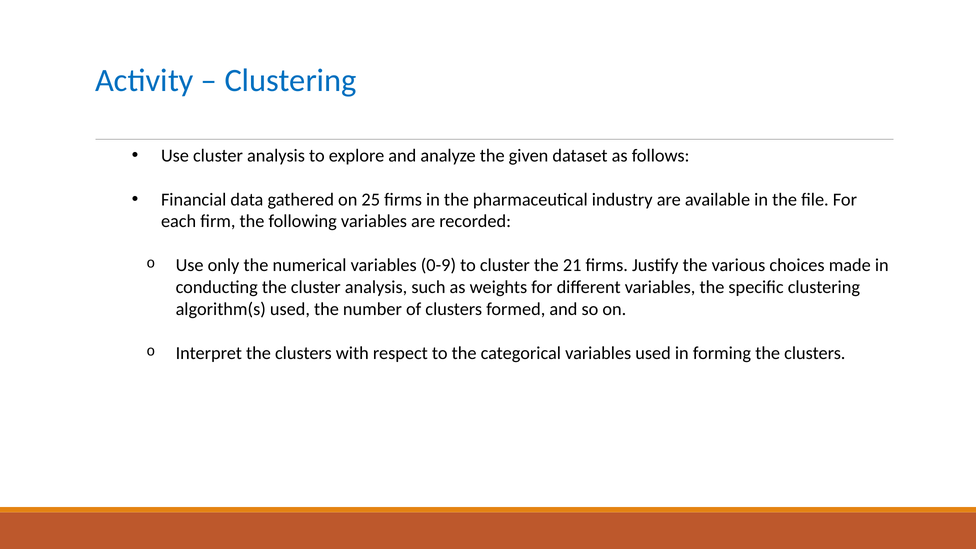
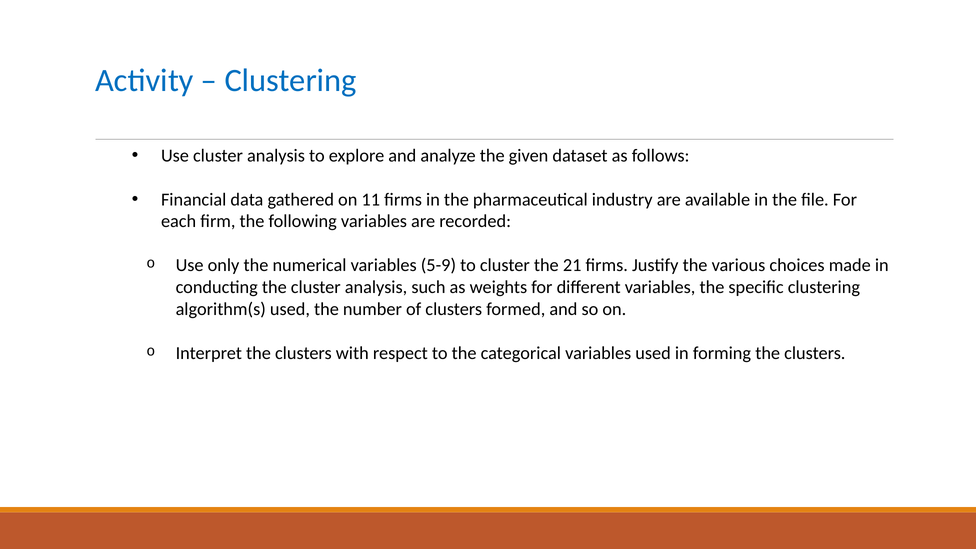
25: 25 -> 11 (371, 199)
0-9: 0-9 -> 5-9 (438, 265)
